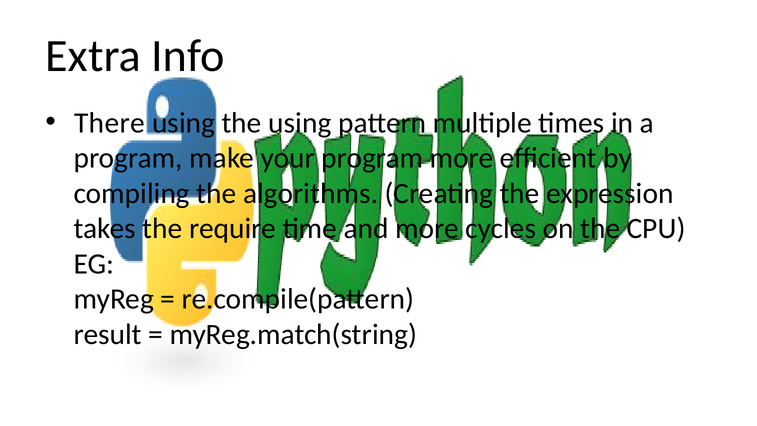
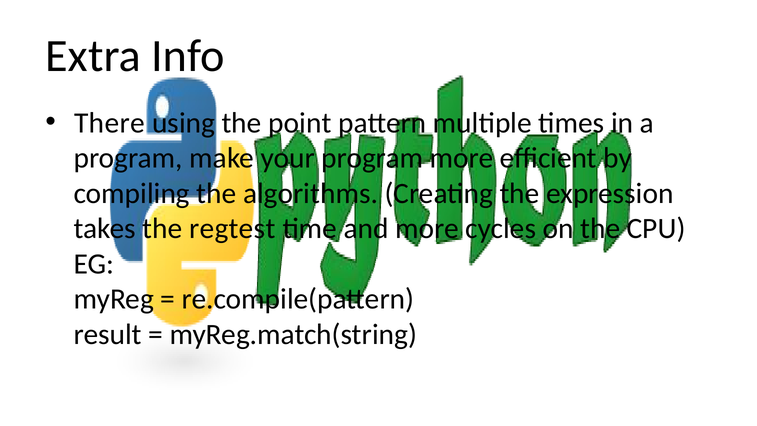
the using: using -> point (300, 123)
require: require -> regtest (232, 229)
